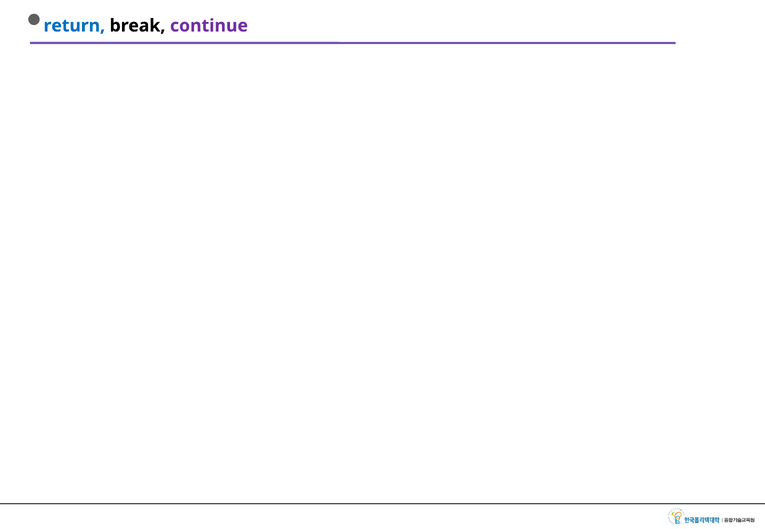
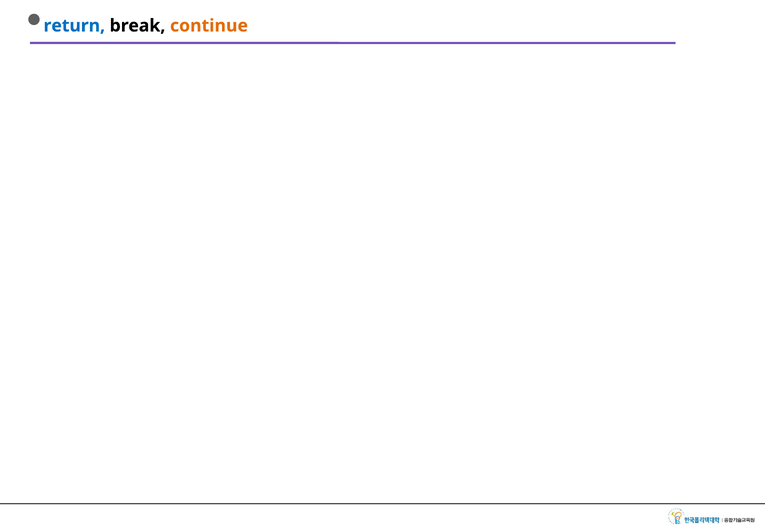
continue colour: purple -> orange (209, 26)
